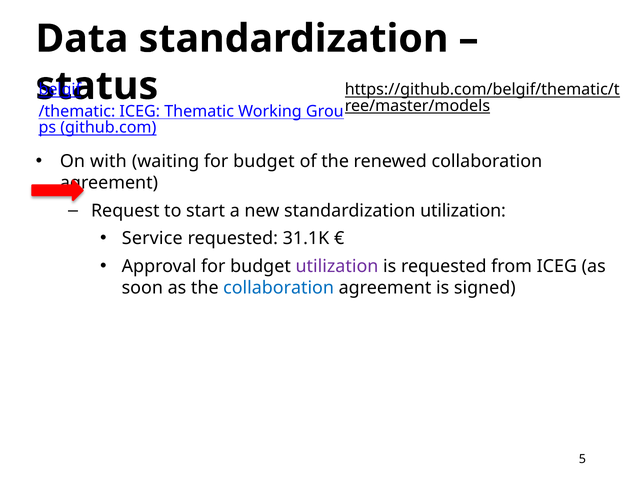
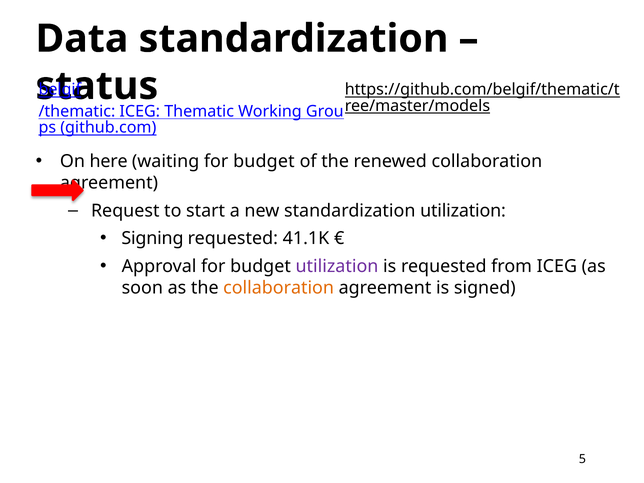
with: with -> here (109, 161)
Service: Service -> Signing (152, 238)
31.1K: 31.1K -> 41.1K (306, 238)
collaboration colour: blue -> orange (279, 288)
